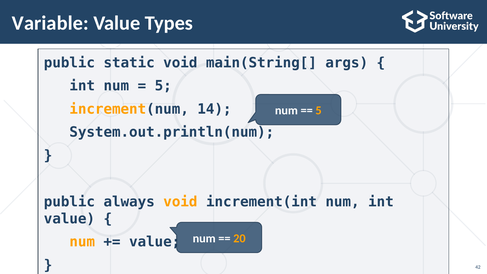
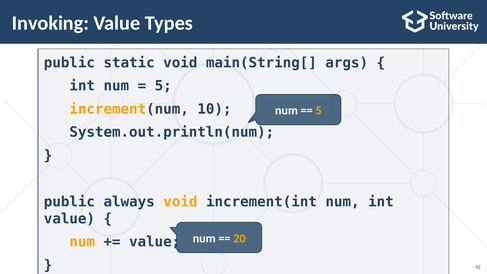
Variable: Variable -> Invoking (50, 23)
14: 14 -> 10 (214, 109)
